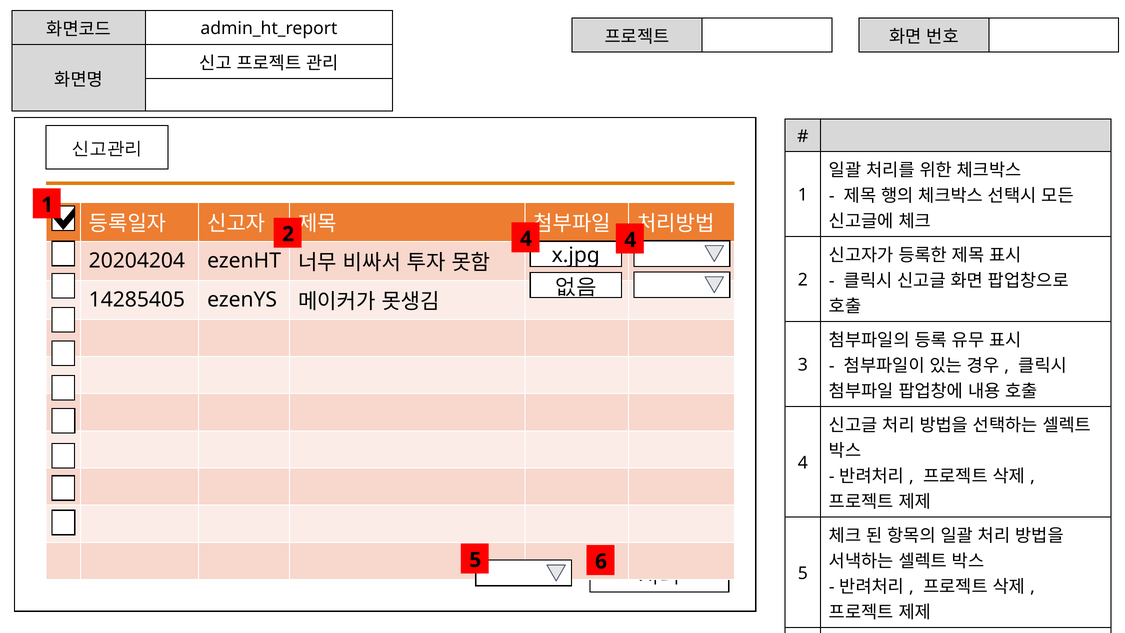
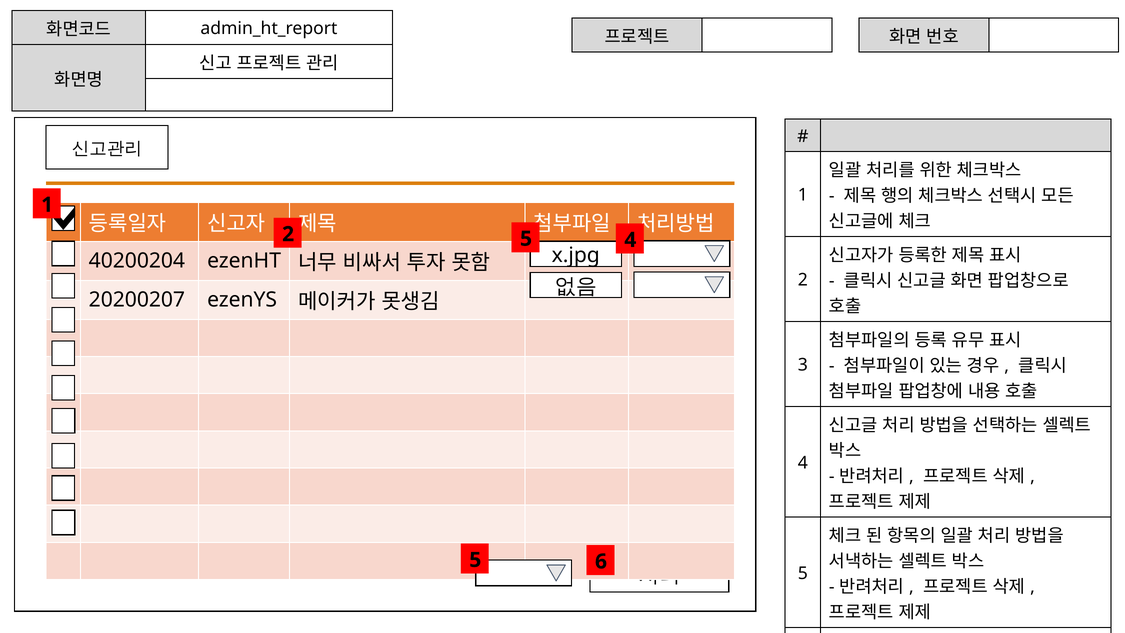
2 4: 4 -> 5 (526, 239)
20204204: 20204204 -> 40200204 (137, 261)
14285405: 14285405 -> 20200207 (137, 300)
